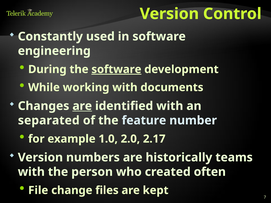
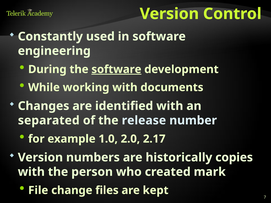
are underline: present -> none (82, 106)
feature: feature -> release (144, 121)
teams: teams -> copies (234, 158)
often: often -> mark (210, 172)
